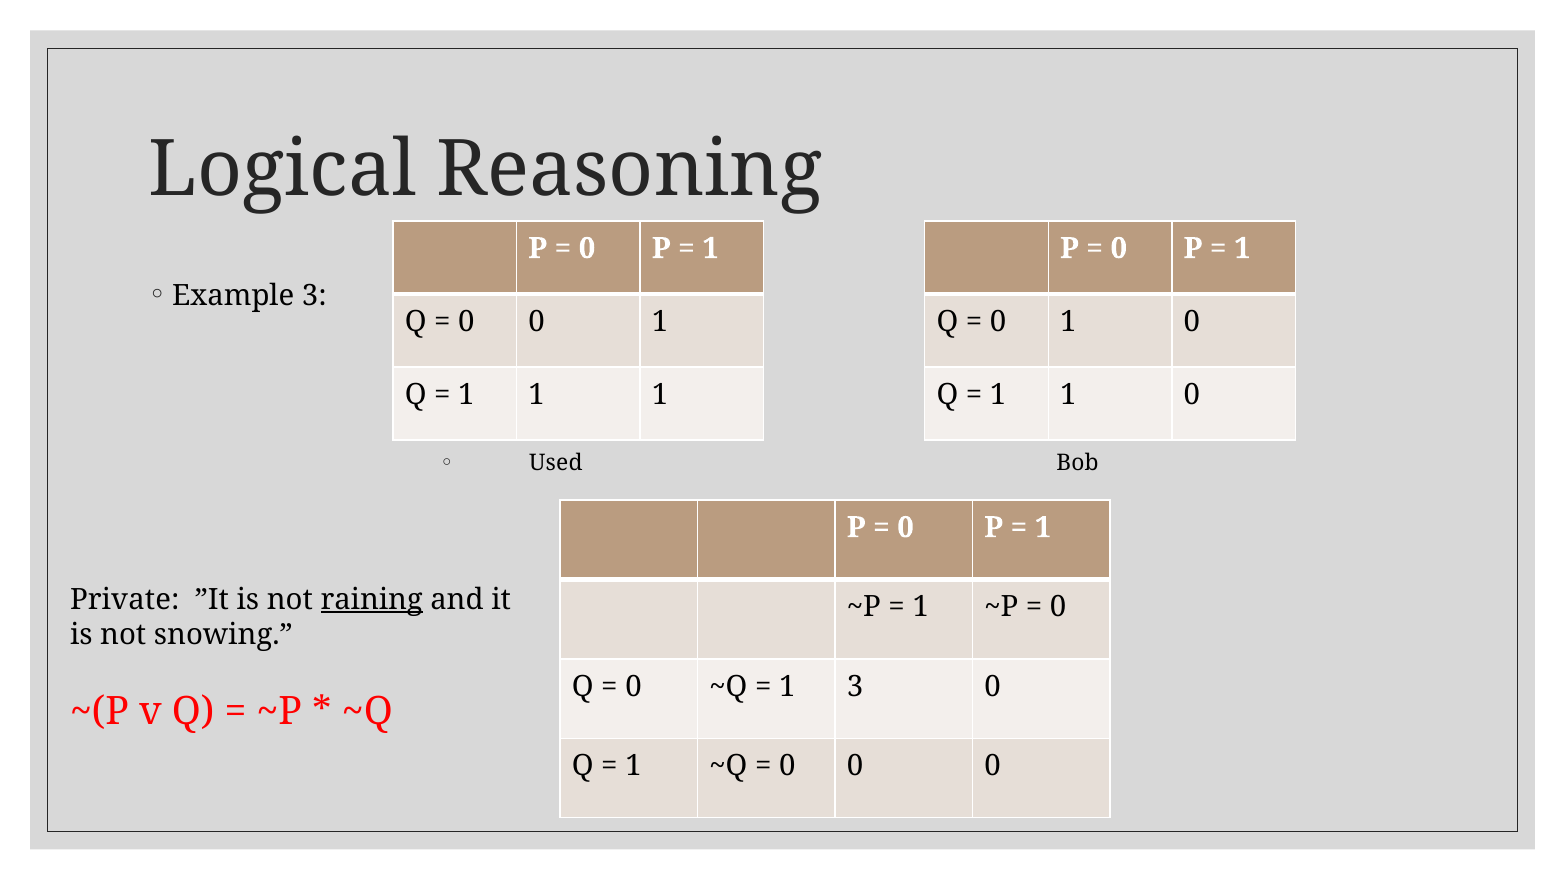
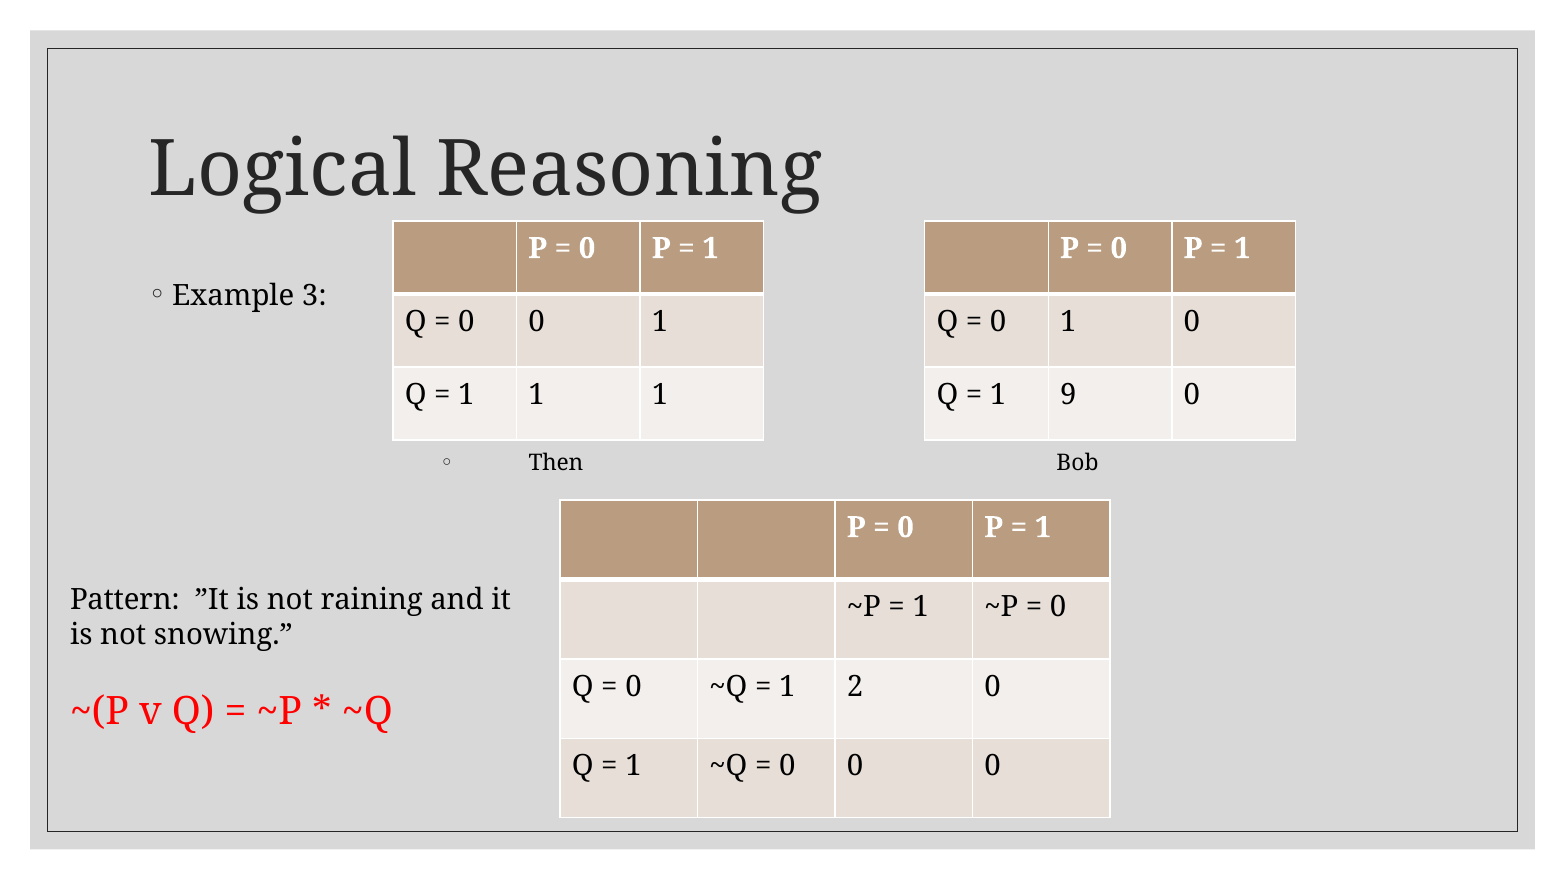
1: 1 -> 9 (1068, 395)
Used: Used -> Then (556, 463)
Private: Private -> Pattern (125, 600)
raining underline: present -> none (372, 600)
1 3: 3 -> 2 (855, 687)
